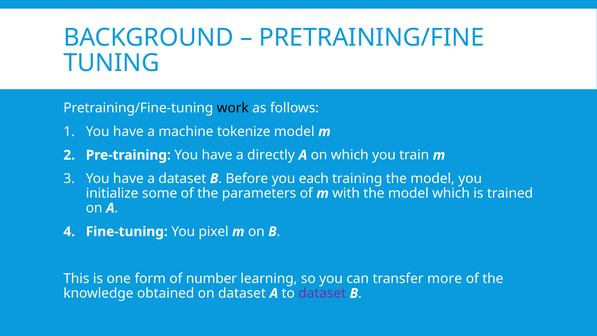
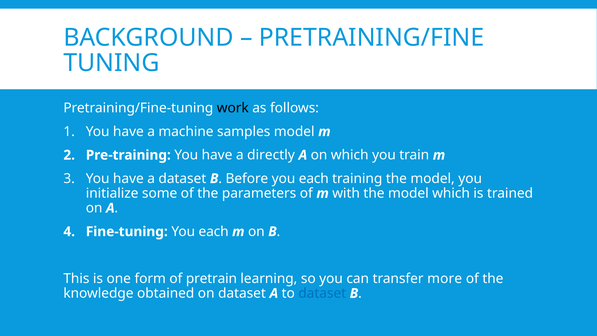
tokenize: tokenize -> samples (244, 132)
Fine-tuning You pixel: pixel -> each (214, 232)
number: number -> pretrain (211, 278)
dataset colour: purple -> blue (322, 293)
